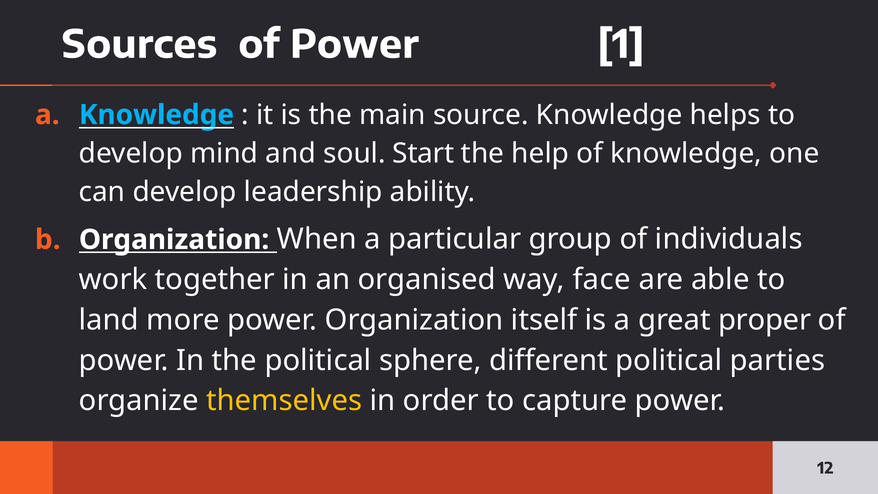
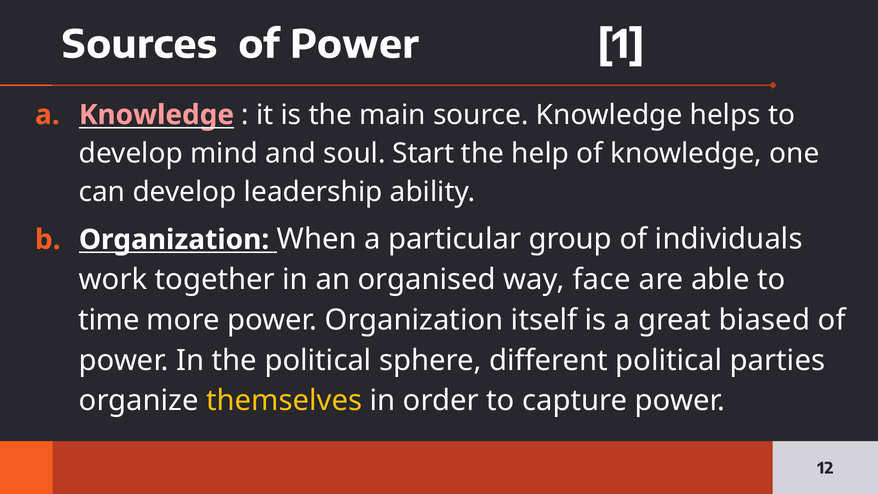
Knowledge colour: light blue -> pink (156, 115)
land: land -> time (109, 320)
proper: proper -> biased (764, 320)
